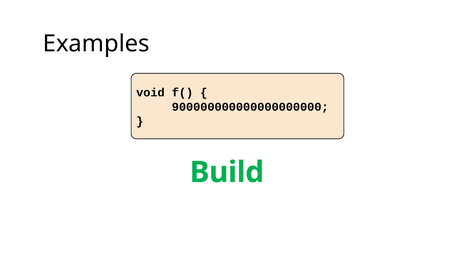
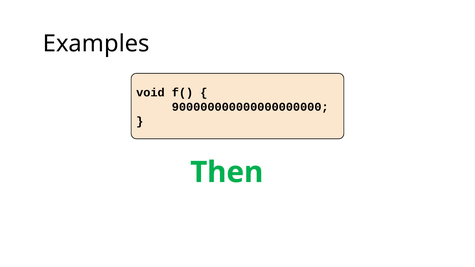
Build: Build -> Then (227, 172)
